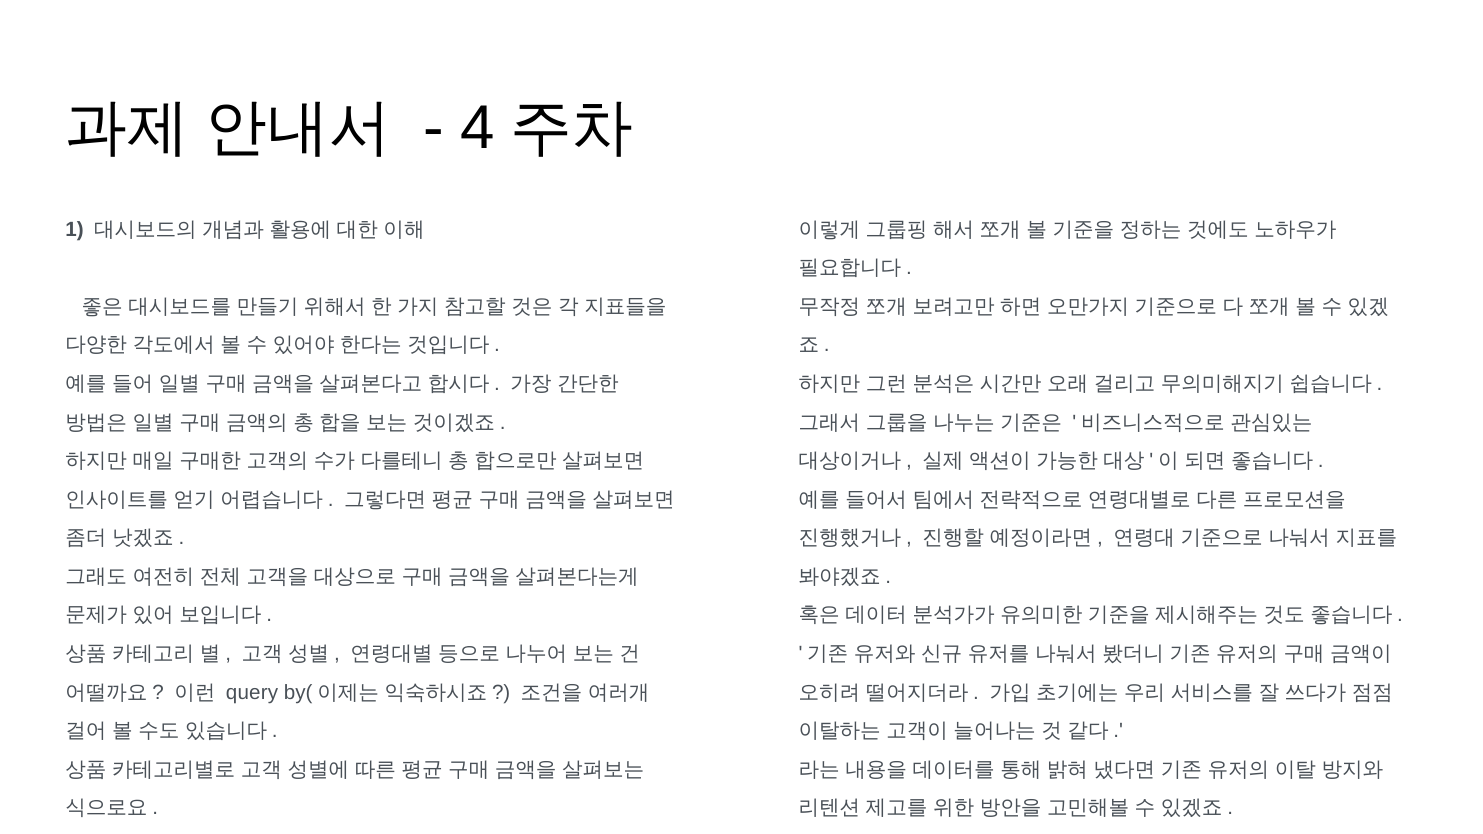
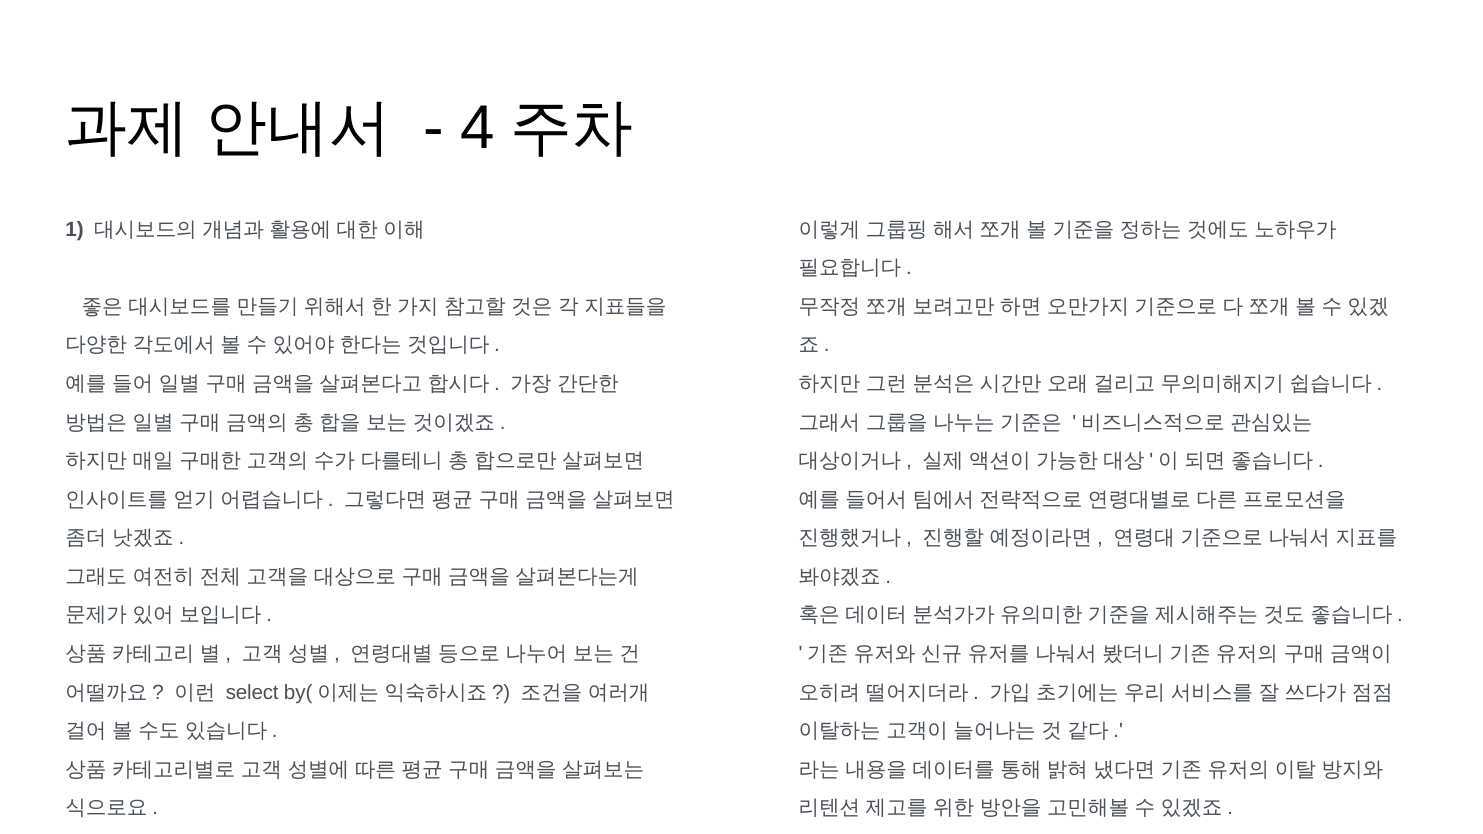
query: query -> select (252, 692)
